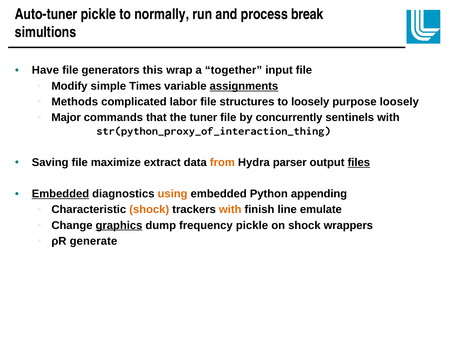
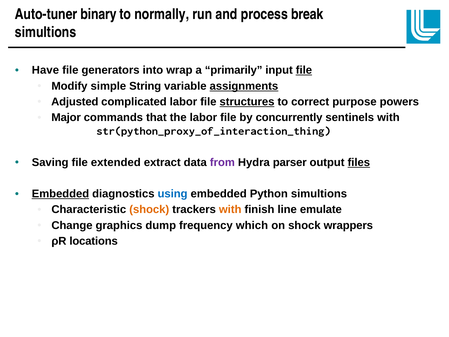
Auto-tuner pickle: pickle -> binary (99, 14)
this: this -> into (153, 70)
together: together -> primarily (234, 70)
file underline: none -> present (304, 70)
Times: Times -> String (145, 86)
Methods: Methods -> Adjusted (75, 102)
structures underline: none -> present (247, 102)
to loosely: loosely -> correct (310, 102)
purpose loosely: loosely -> powers (399, 102)
the tuner: tuner -> labor (203, 117)
maximize: maximize -> extended (116, 162)
from colour: orange -> purple (222, 162)
using colour: orange -> blue (173, 194)
Python appending: appending -> simultions (319, 194)
graphics underline: present -> none (119, 225)
frequency pickle: pickle -> which (252, 225)
generate: generate -> locations (94, 241)
